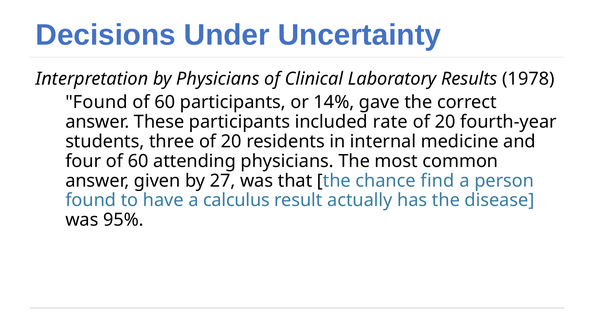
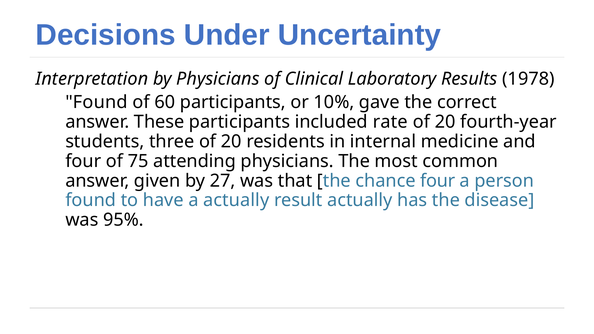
14%: 14% -> 10% (334, 102)
four of 60: 60 -> 75 (138, 161)
chance find: find -> four (438, 181)
a calculus: calculus -> actually (236, 200)
